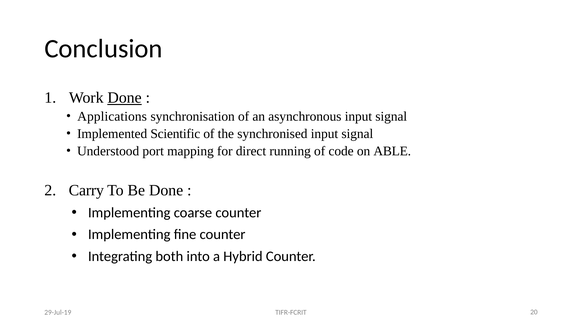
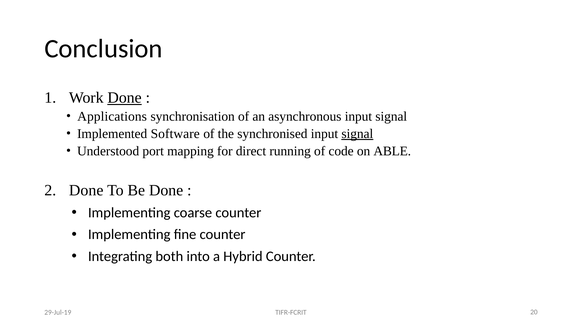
Scientific: Scientific -> Software (175, 134)
signal underline: none -> present (357, 134)
Carry: Carry -> Done (86, 191)
